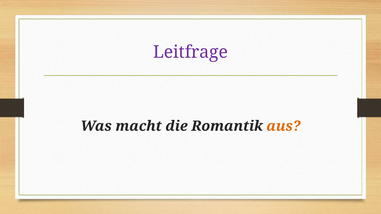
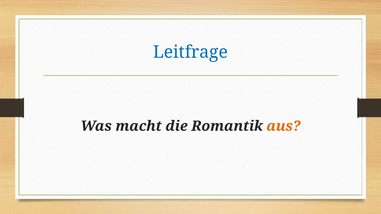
Leitfrage colour: purple -> blue (190, 52)
